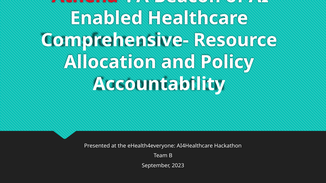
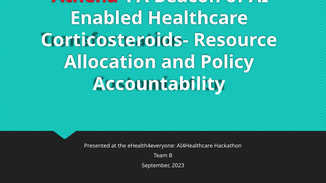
Comprehensive-: Comprehensive- -> Corticosteroids- (115, 40)
